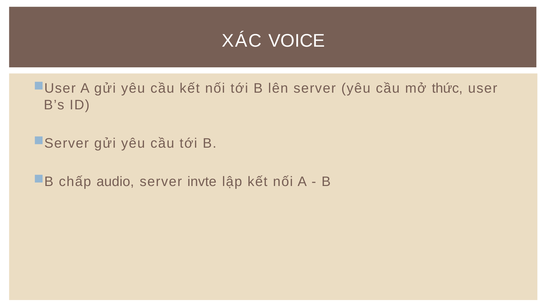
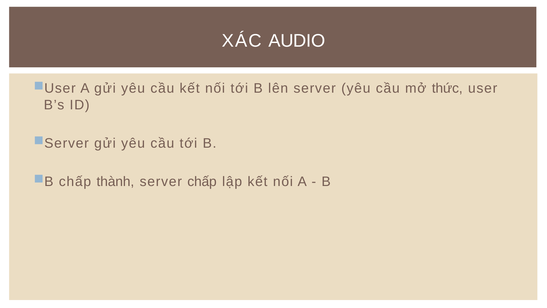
VOICE: VOICE -> AUDIO (297, 41)
audio: audio -> thành (115, 181)
server invte: invte -> chấp (202, 181)
